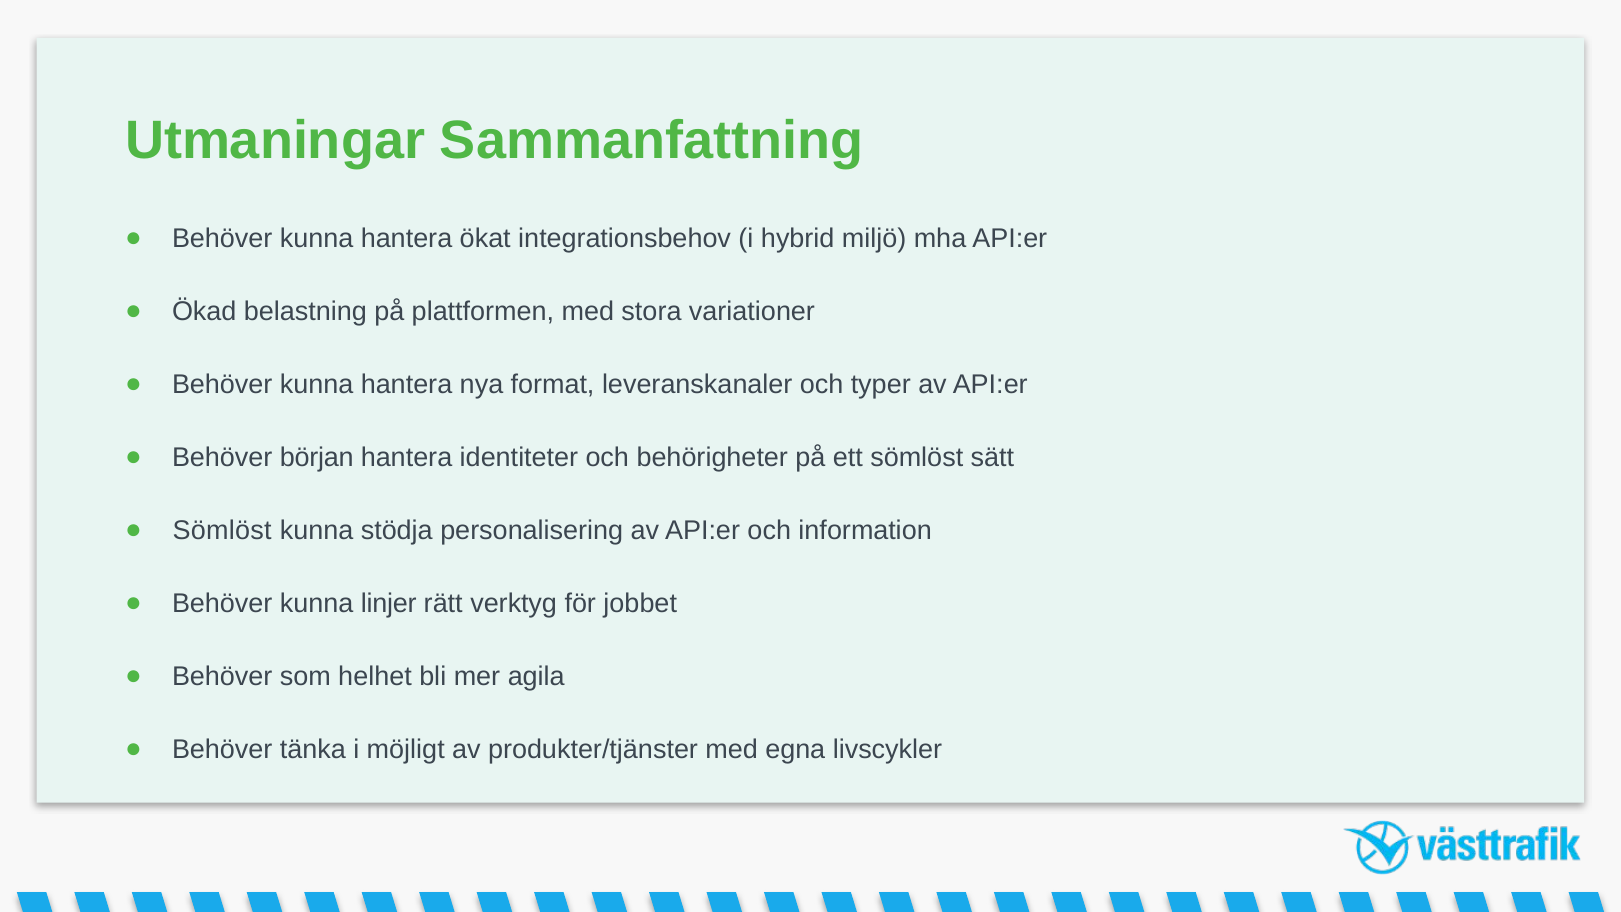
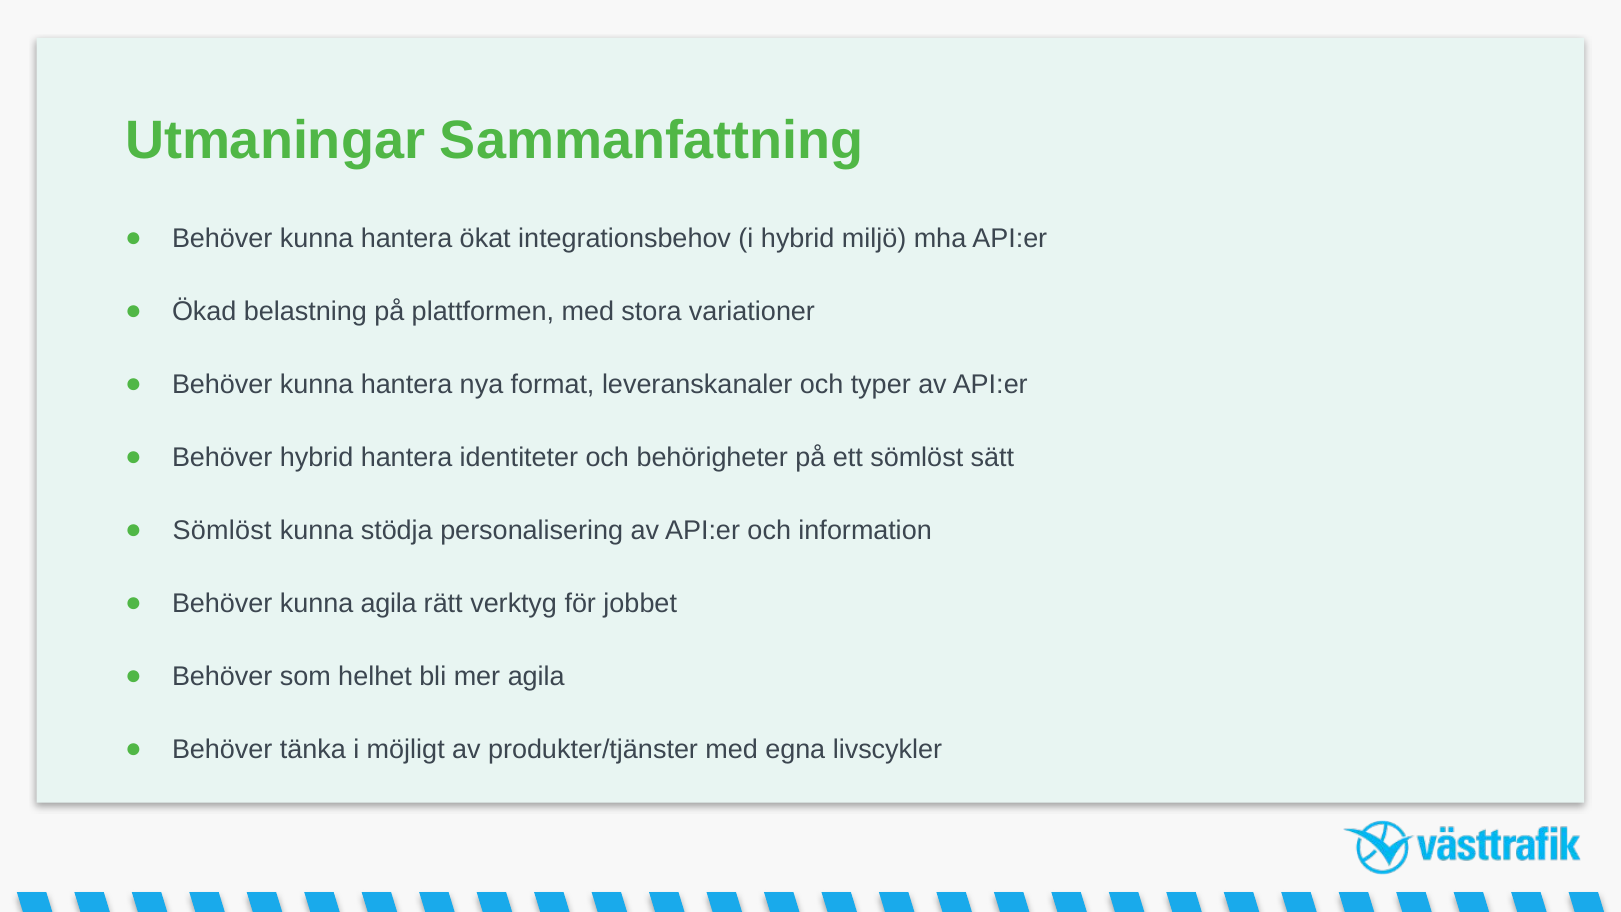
Behöver början: början -> hybrid (317, 458)
kunna linjer: linjer -> agila (389, 603)
